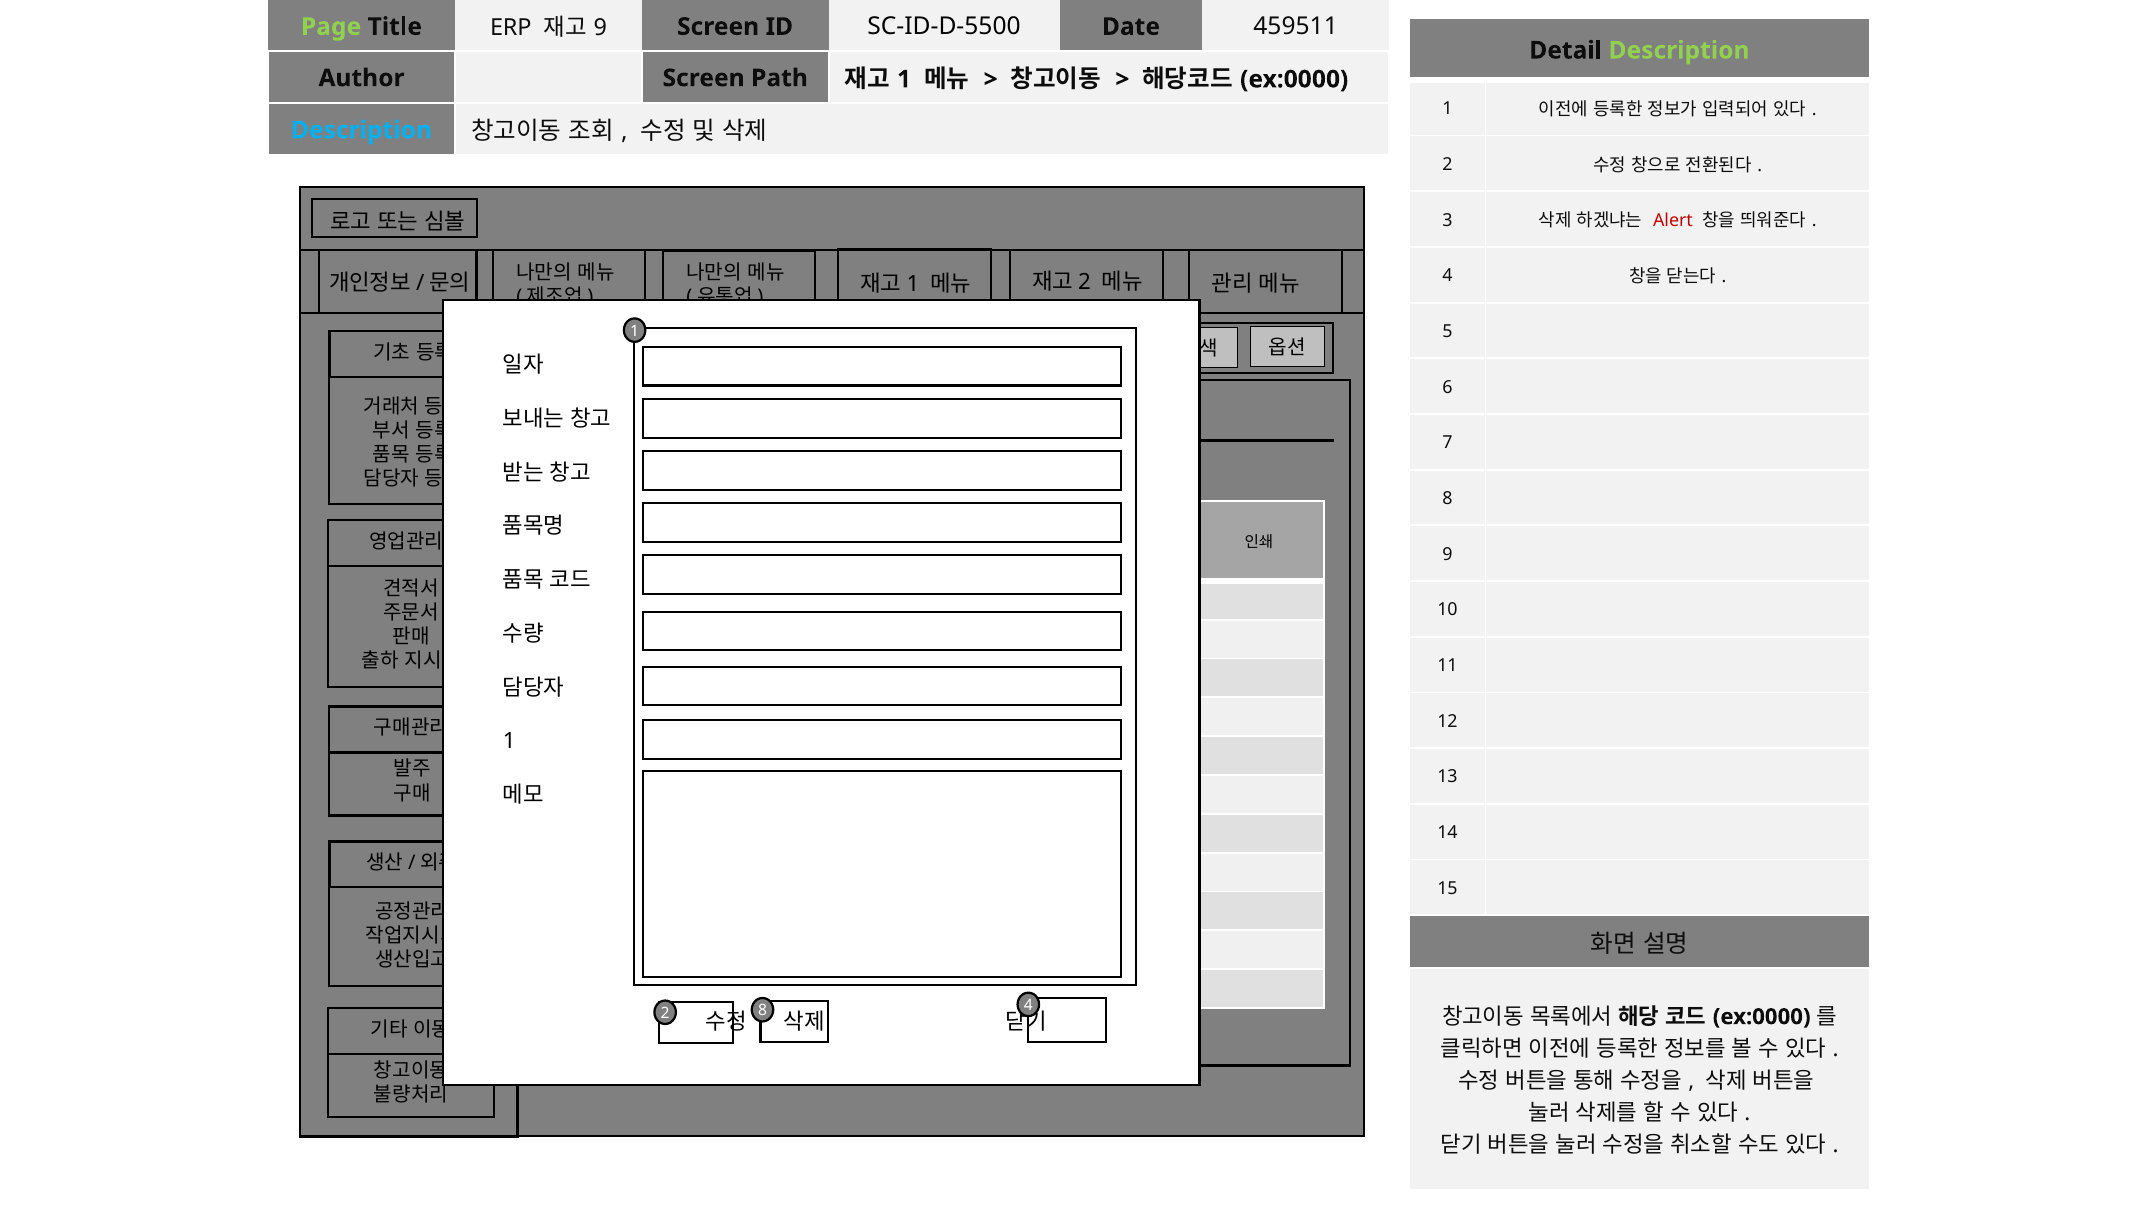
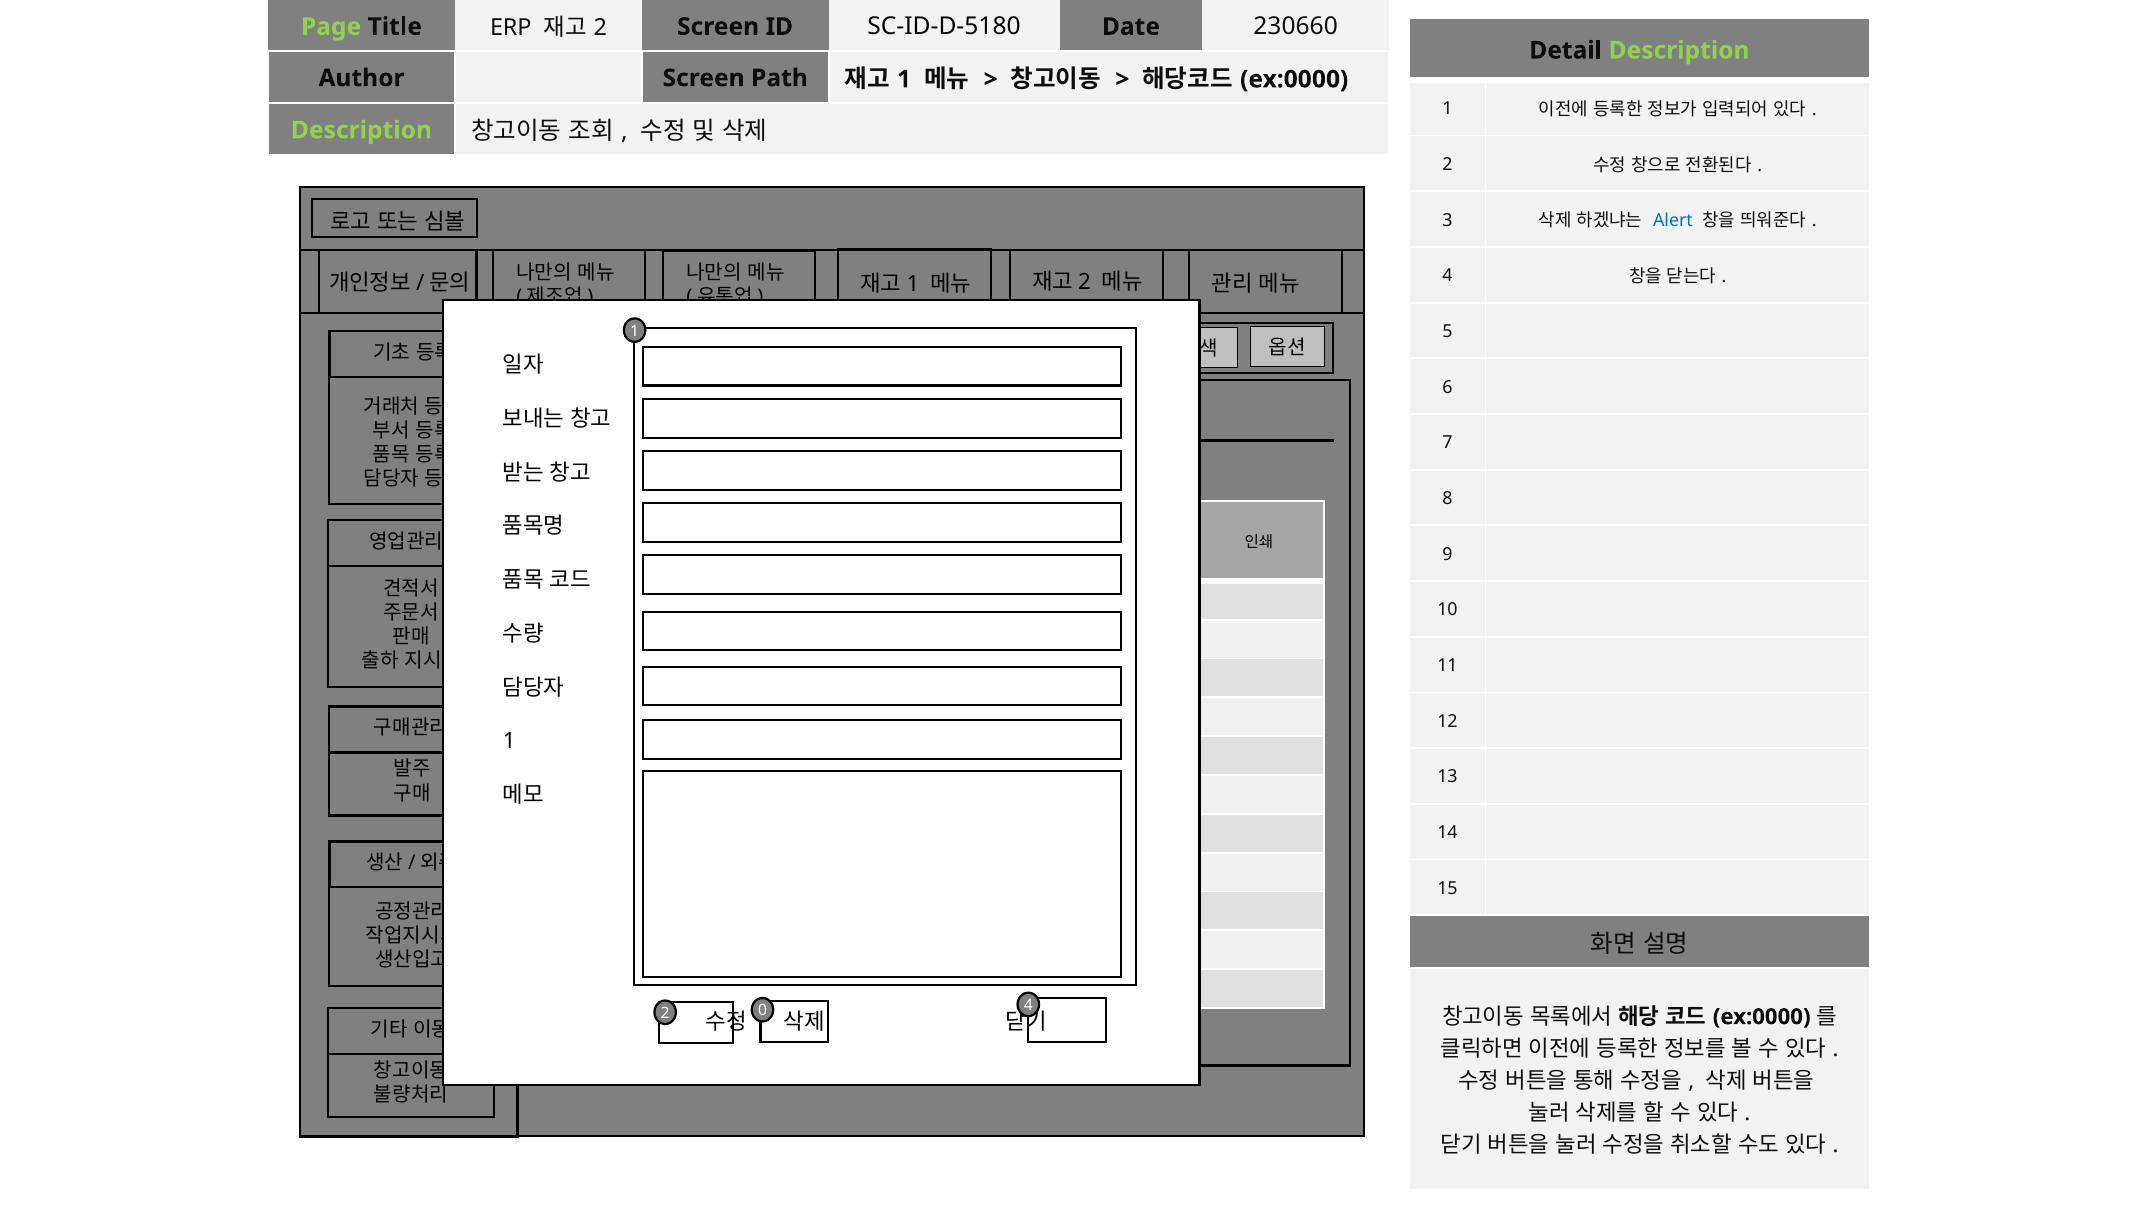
9: 9 -> 2 (600, 28)
SC-ID-D-5500: SC-ID-D-5500 -> SC-ID-D-5180 (944, 27)
459511: 459511 -> 230660 (1296, 27)
Description colour: light blue -> light green (361, 130)
Alert colour: red -> blue (1673, 221)
8: 8 -> 0 (762, 1010)
